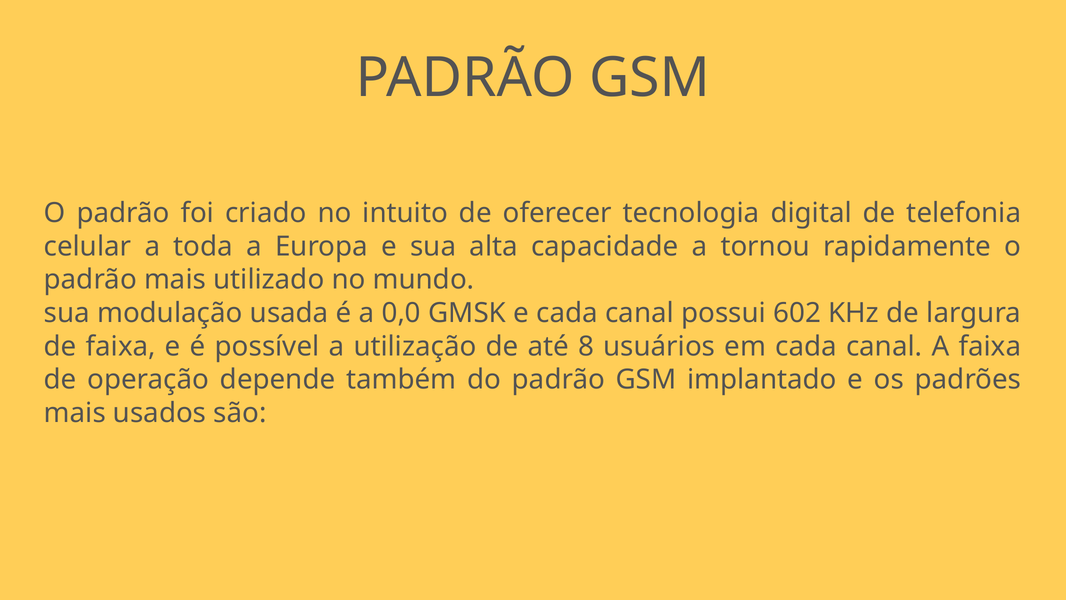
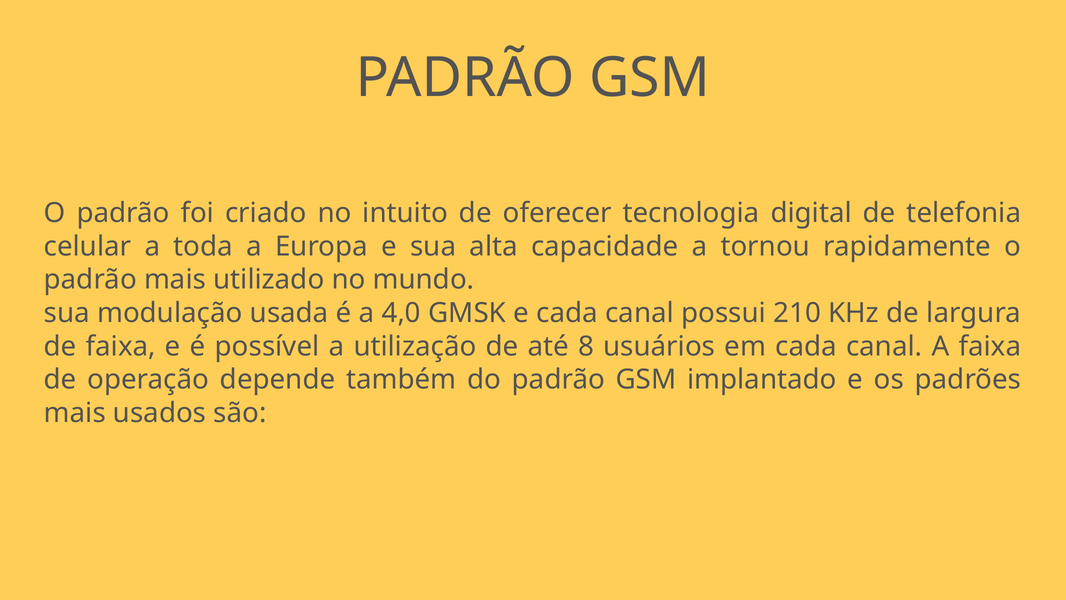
0,0: 0,0 -> 4,0 (401, 313)
602: 602 -> 210 (797, 313)
